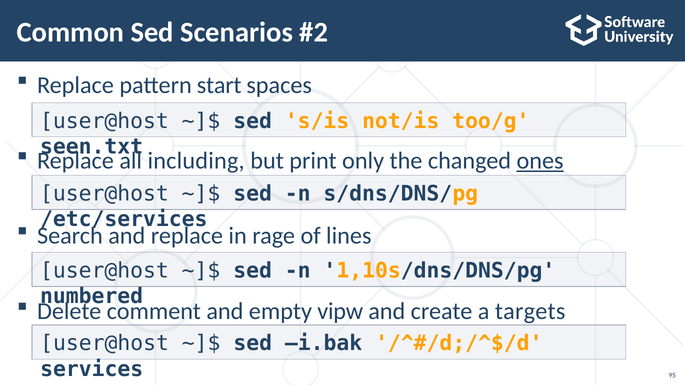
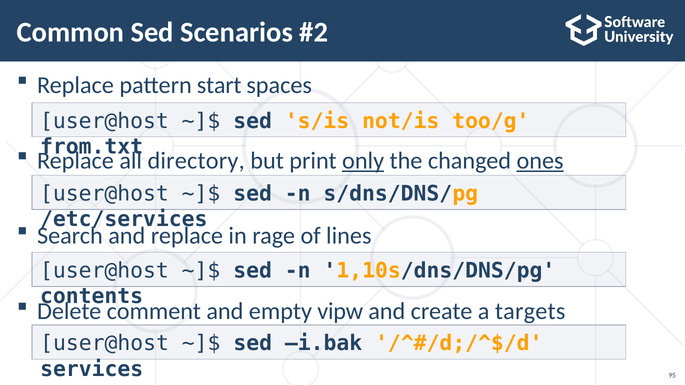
seen.txt: seen.txt -> from.txt (92, 147)
including: including -> directory (196, 161)
only underline: none -> present (363, 161)
numbered: numbered -> contents (92, 297)
